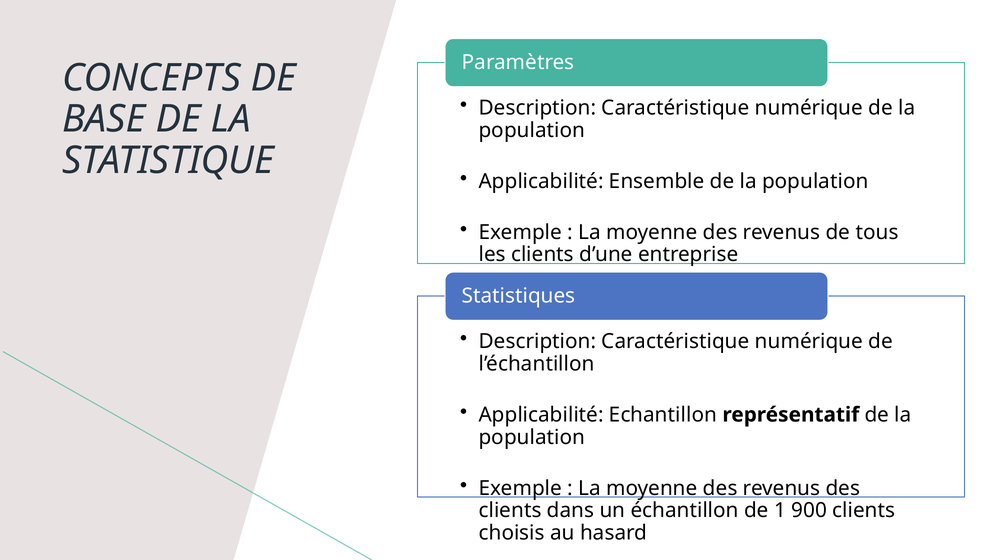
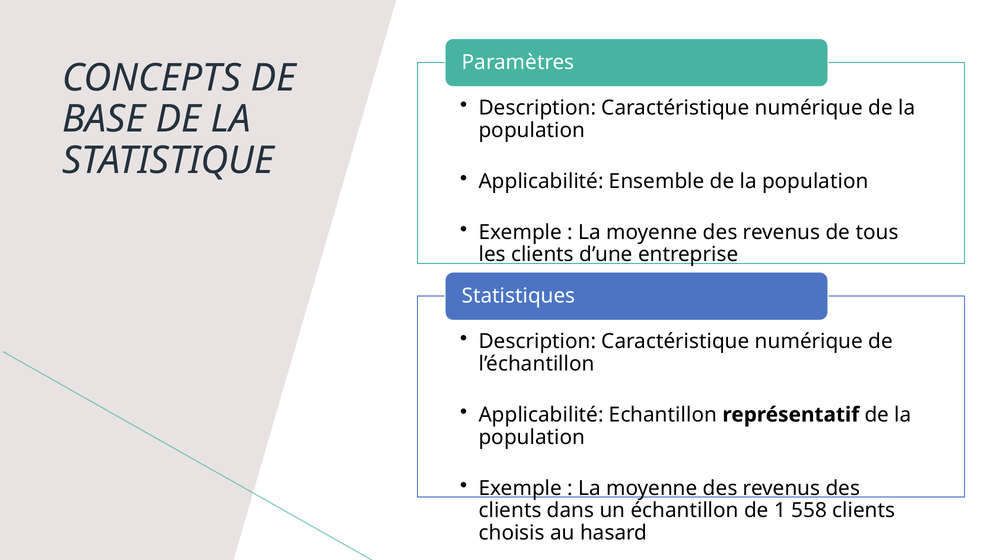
900: 900 -> 558 (809, 511)
